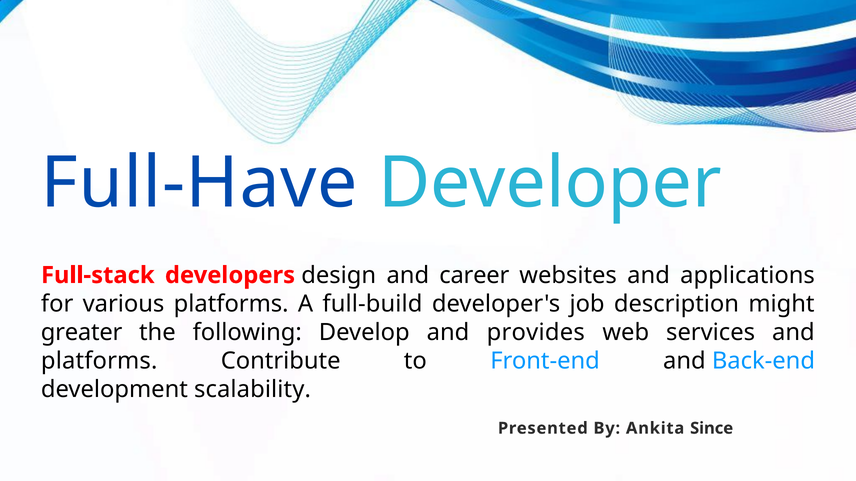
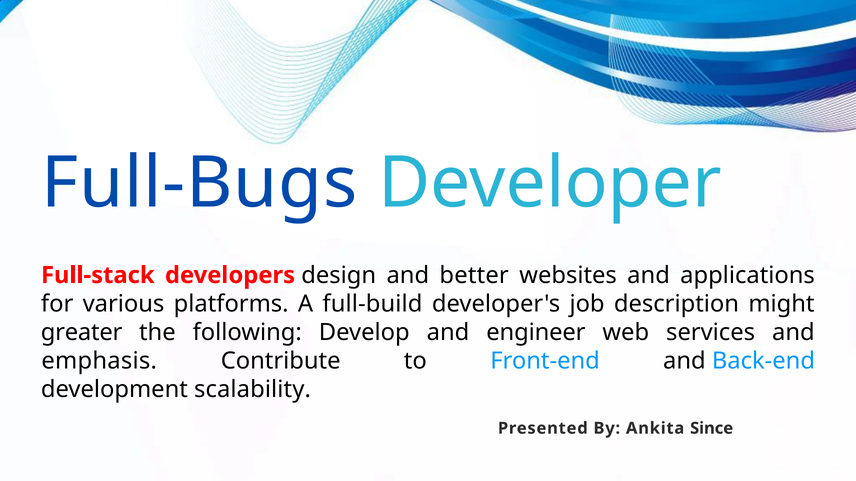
Full-Have: Full-Have -> Full-Bugs (199, 183)
career: career -> better (474, 276)
provides: provides -> engineer (536, 333)
platforms: platforms -> emphasis (99, 361)
